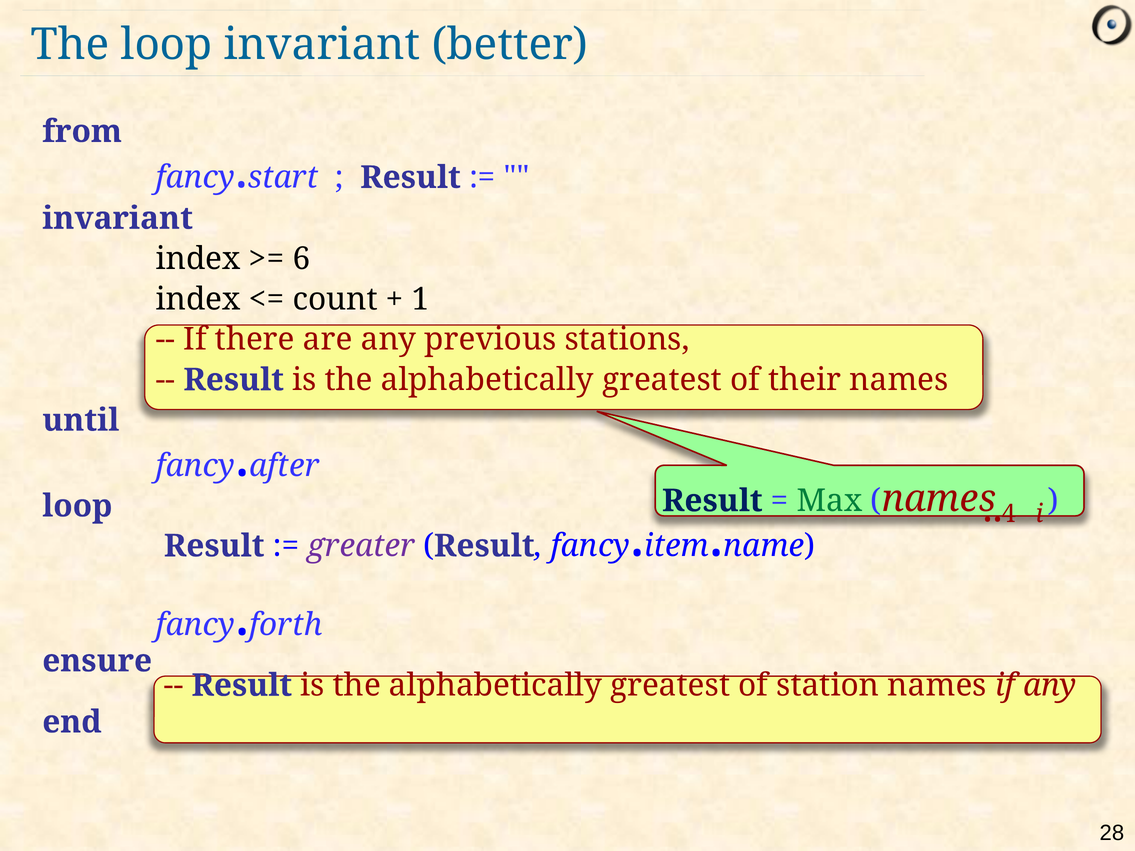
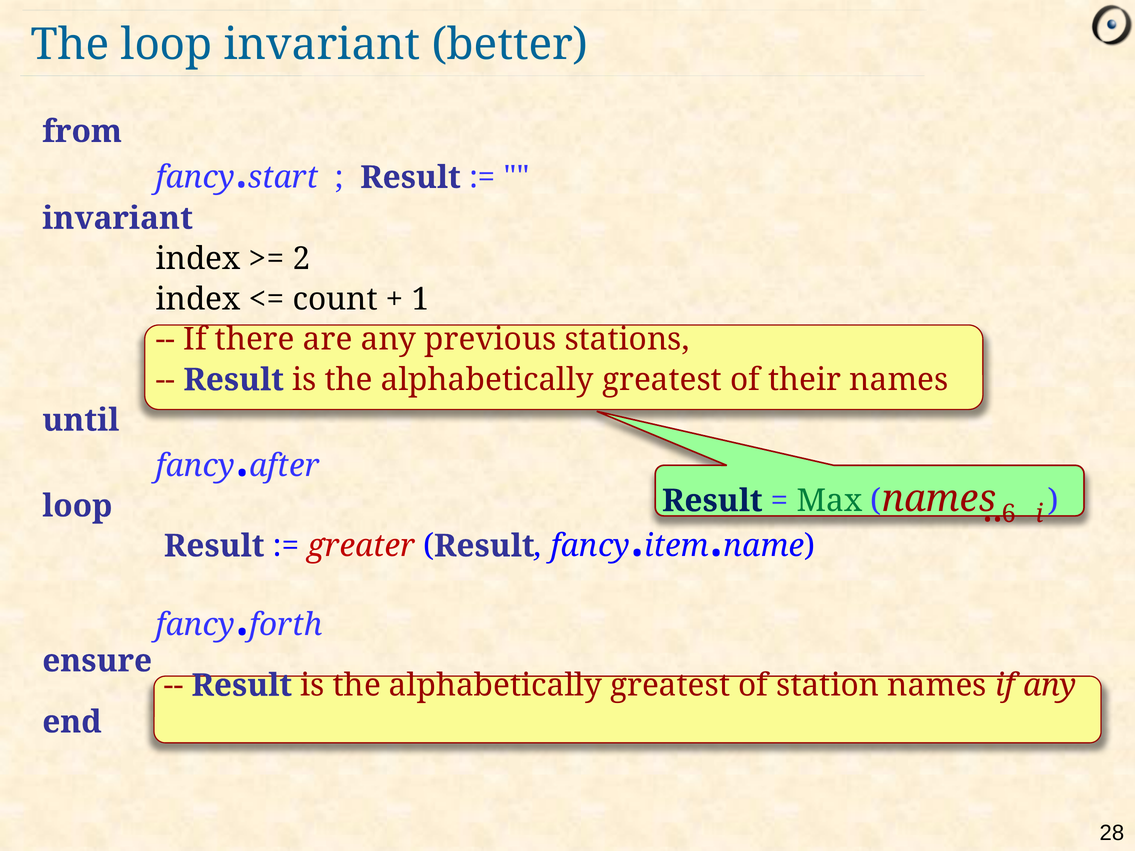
6: 6 -> 2 (301, 259)
4: 4 -> 6 (1009, 514)
greater colour: purple -> red (361, 546)
